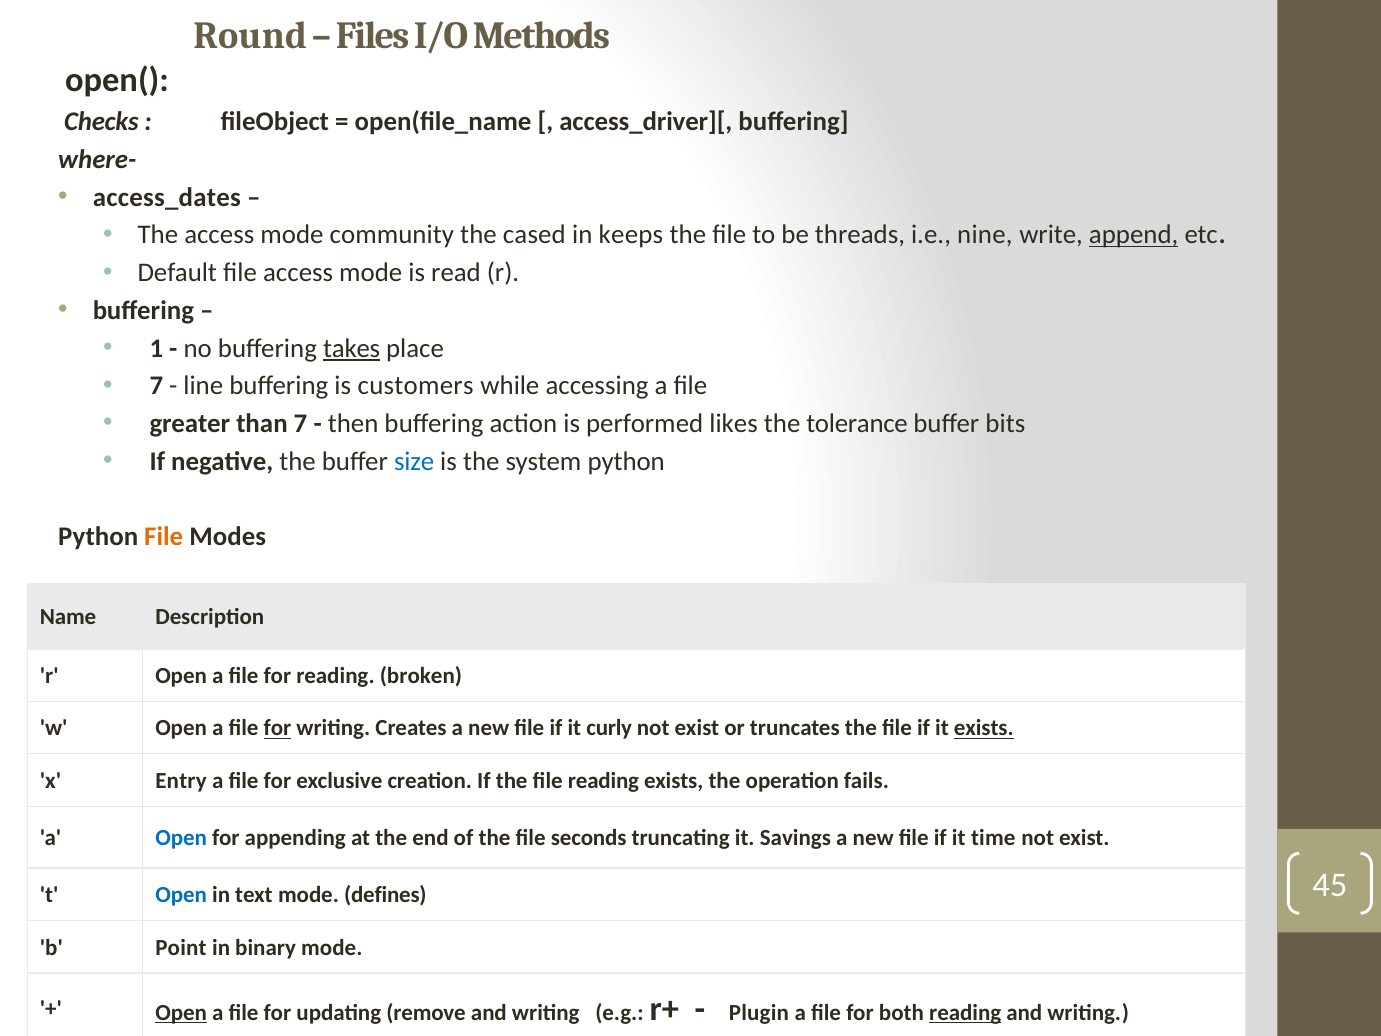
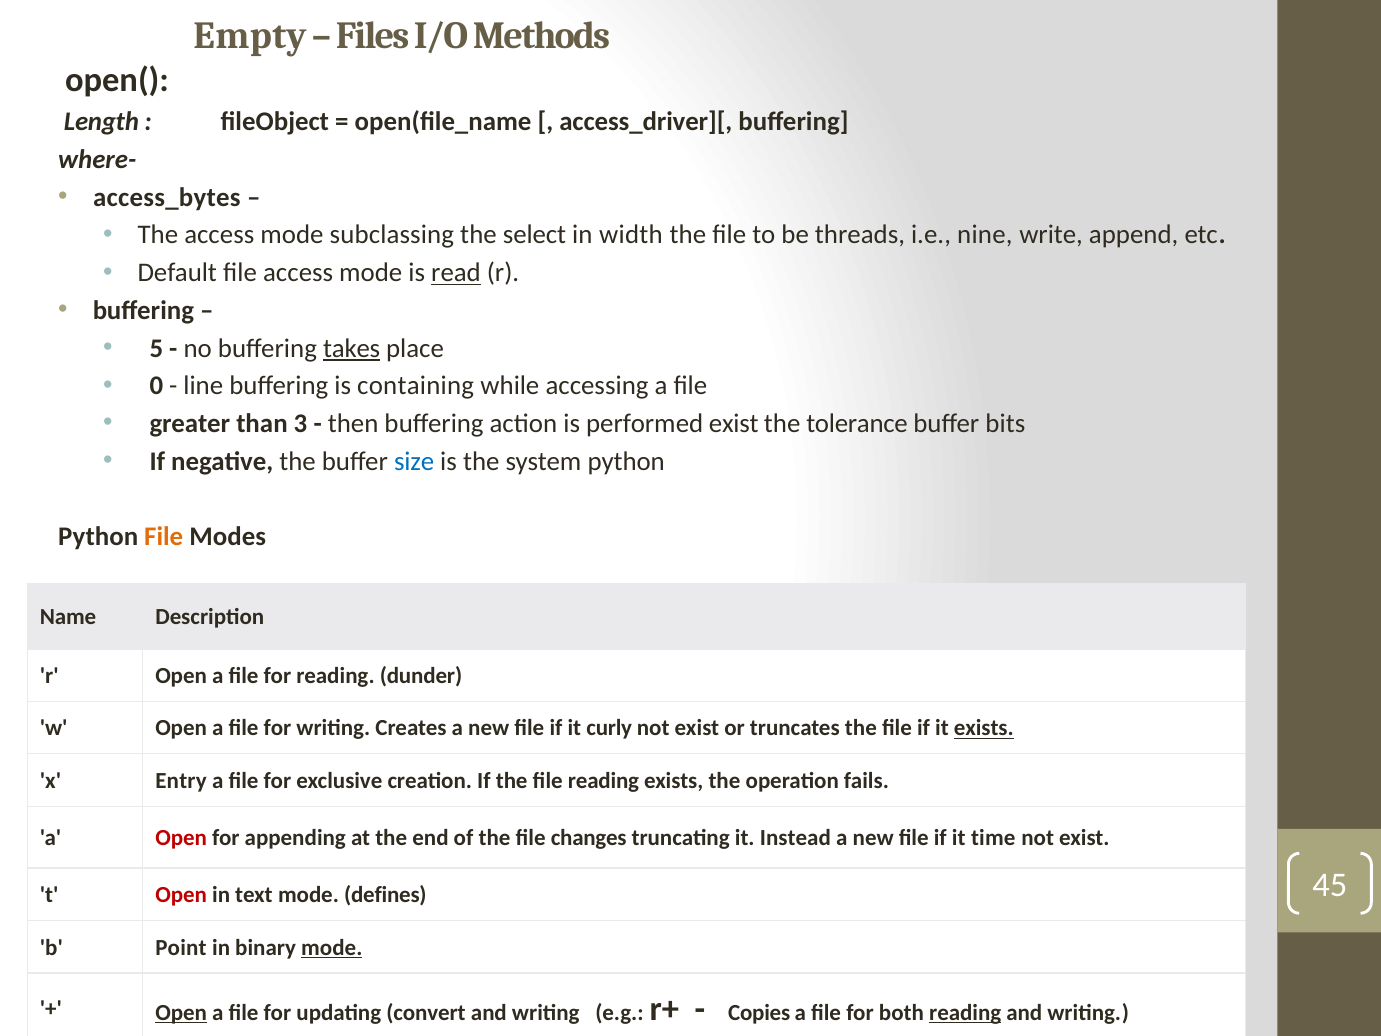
Round: Round -> Empty (250, 36)
Checks: Checks -> Length (101, 122)
access_dates: access_dates -> access_bytes (167, 197)
community: community -> subclassing (392, 235)
cased: cased -> select (535, 235)
keeps: keeps -> width (631, 235)
append underline: present -> none (1134, 235)
read underline: none -> present (456, 273)
1: 1 -> 5 (156, 348)
7: 7 -> 0 (156, 386)
customers: customers -> containing (416, 386)
than 7: 7 -> 3 (301, 423)
performed likes: likes -> exist (734, 423)
broken: broken -> dunder (421, 676)
for underline: present -> none (278, 728)
Open colour: blue -> red (181, 838)
seconds: seconds -> changes (589, 838)
Savings: Savings -> Instead (795, 838)
Open colour: blue -> red (181, 895)
mode underline: none -> present (332, 947)
remove: remove -> convert (426, 1012)
Plugin: Plugin -> Copies (759, 1012)
